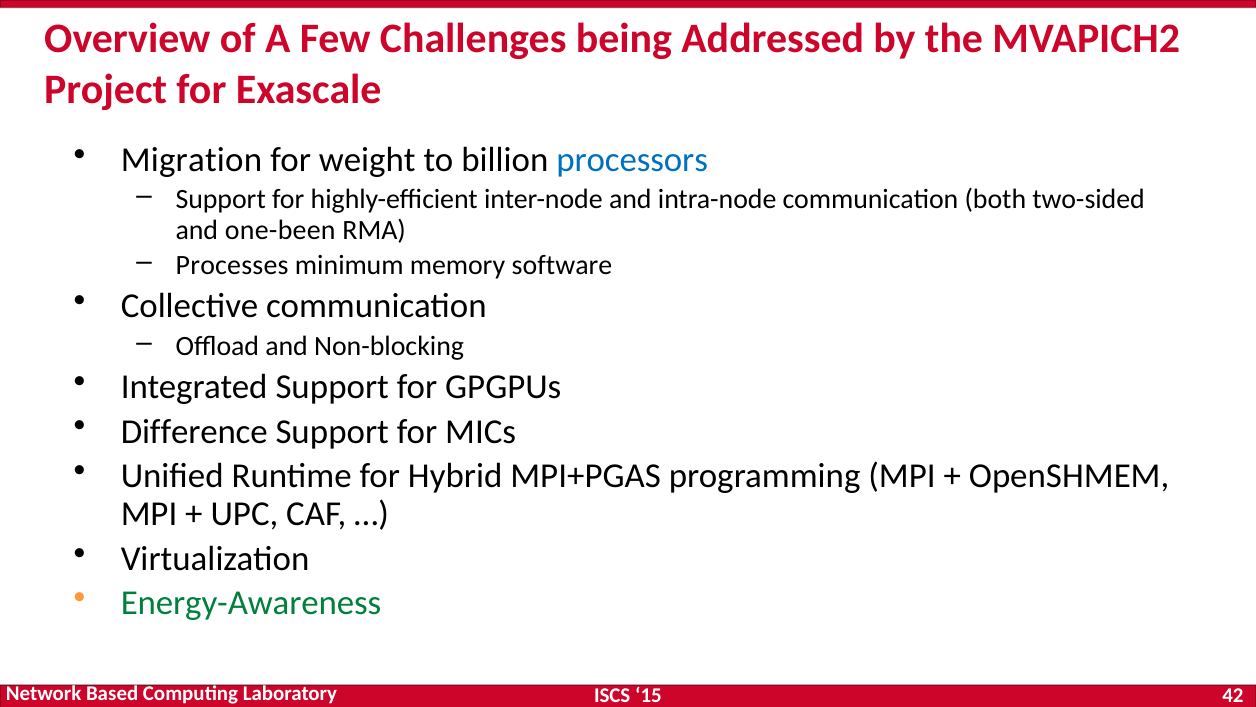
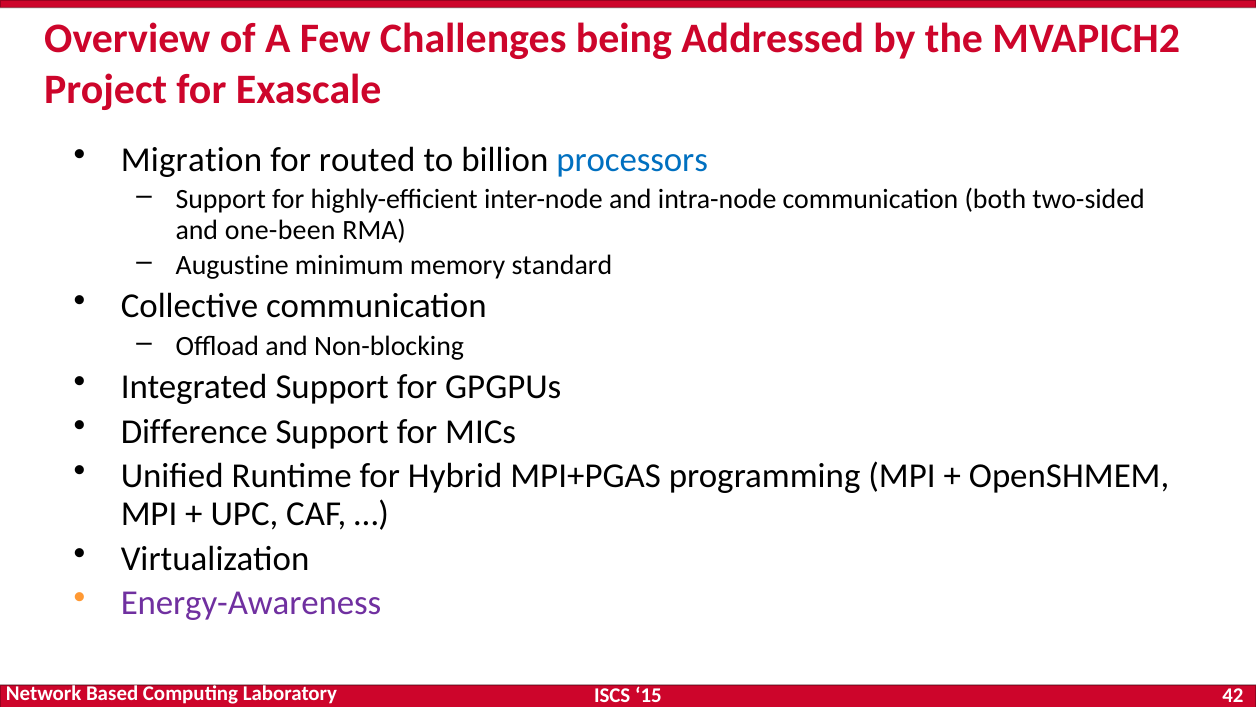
weight: weight -> routed (367, 160)
Processes: Processes -> Augustine (232, 265)
software: software -> standard (562, 265)
Energy-Awareness colour: green -> purple (251, 603)
